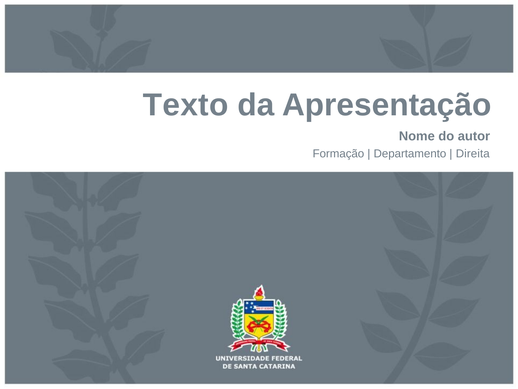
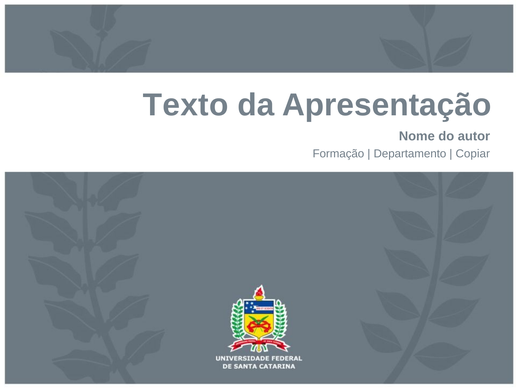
Direita: Direita -> Copiar (473, 154)
